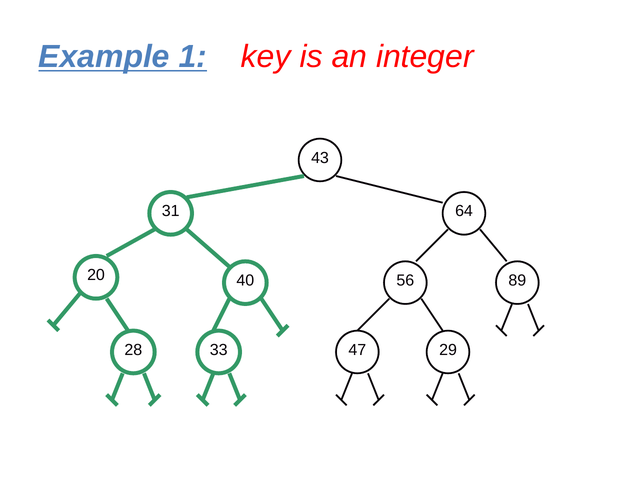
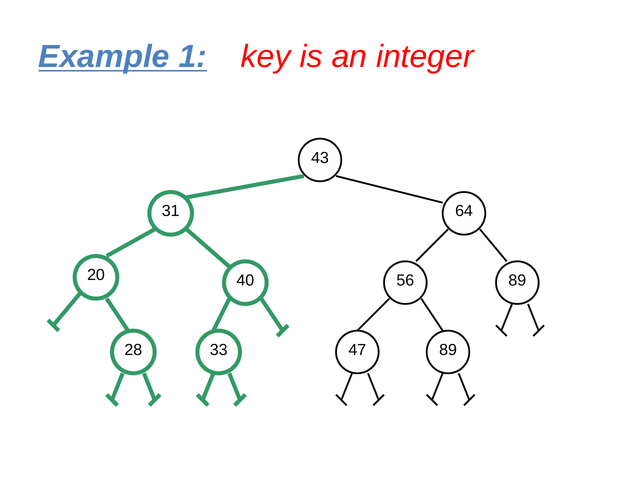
47 29: 29 -> 89 (448, 350)
